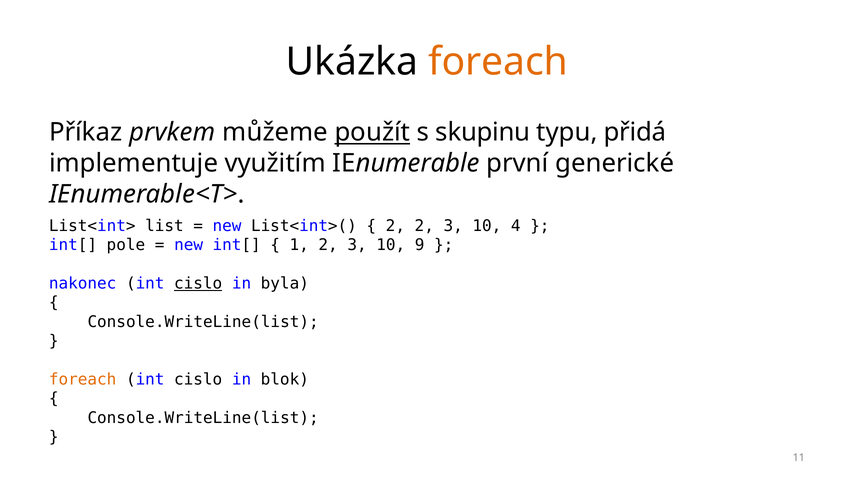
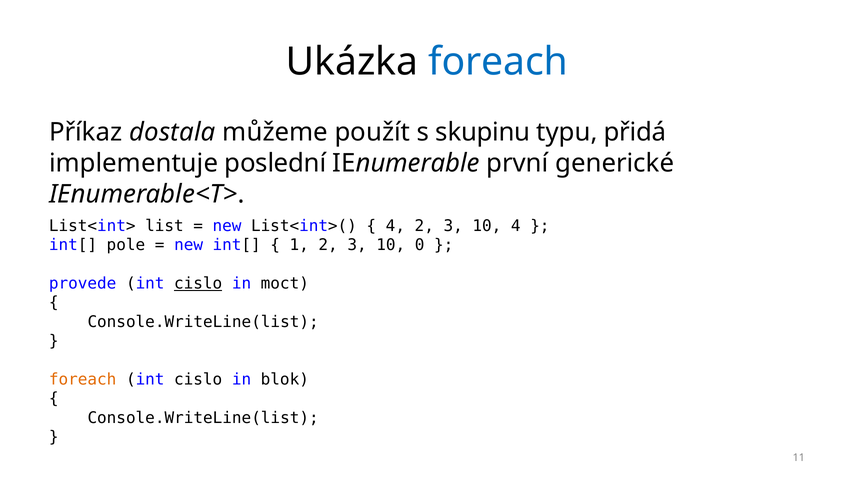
foreach colour: orange -> blue (498, 62)
prvkem: prvkem -> dostala (172, 133)
použít underline: present -> none (372, 133)
využitím: využitím -> poslední (275, 164)
2: 2 -> 4 (395, 226)
9: 9 -> 0 (420, 245)
nakonec: nakonec -> provede (83, 284)
byla: byla -> moct (285, 284)
